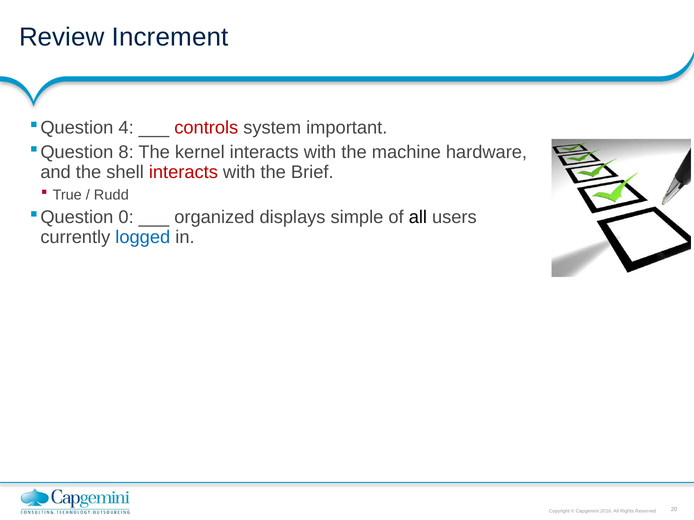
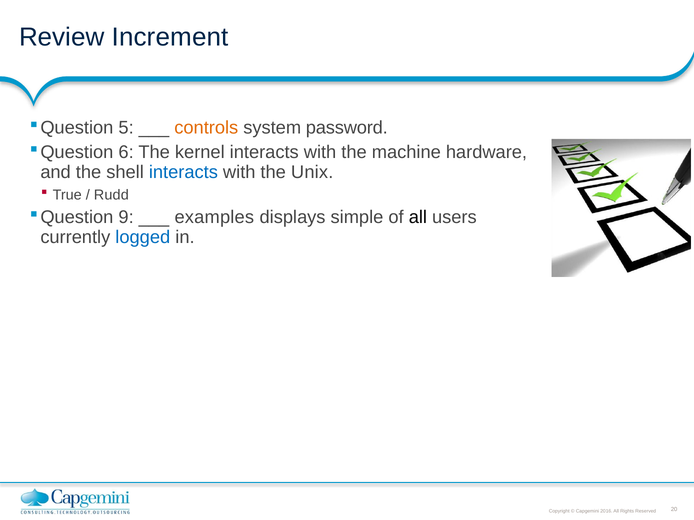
4: 4 -> 5 (126, 128)
controls colour: red -> orange (206, 128)
important: important -> password (347, 128)
8: 8 -> 6 (126, 153)
interacts colour: red -> blue (183, 172)
Brief: Brief -> Unix (312, 172)
0: 0 -> 9 (126, 218)
organized: organized -> examples (214, 218)
